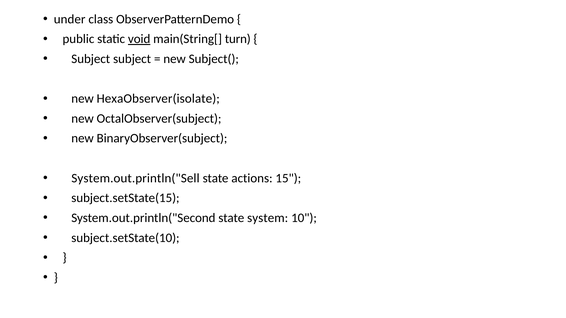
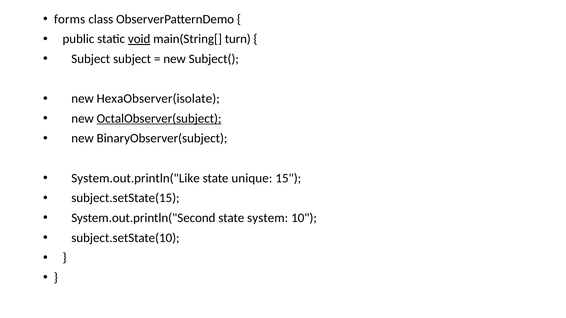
under: under -> forms (70, 19)
OctalObserver(subject underline: none -> present (159, 119)
System.out.println("Sell: System.out.println("Sell -> System.out.println("Like (136, 178)
actions: actions -> unique (252, 178)
